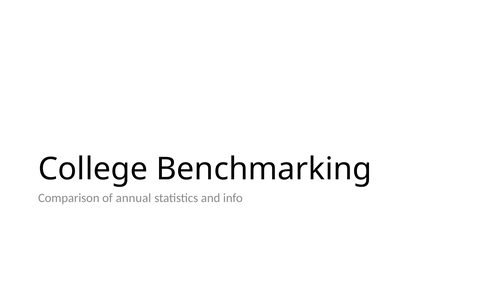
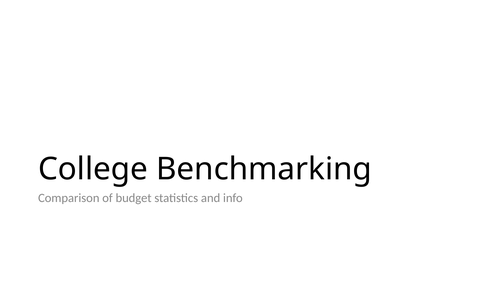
annual: annual -> budget (134, 198)
